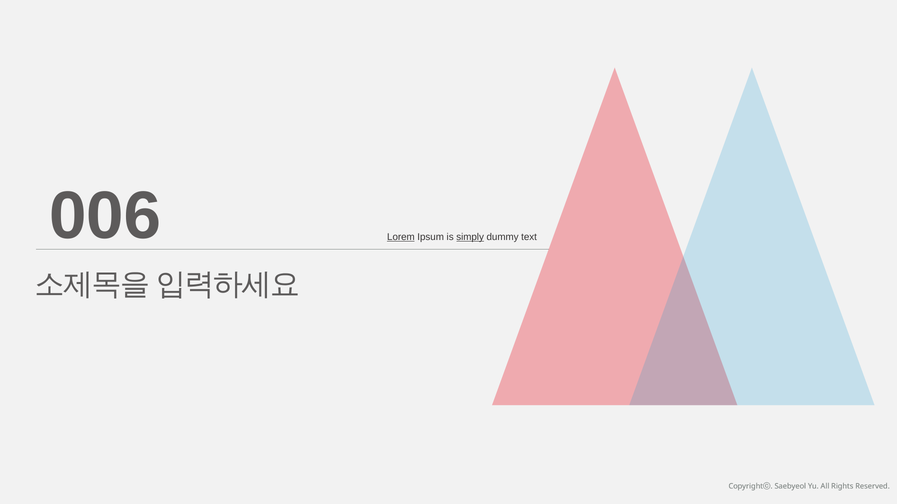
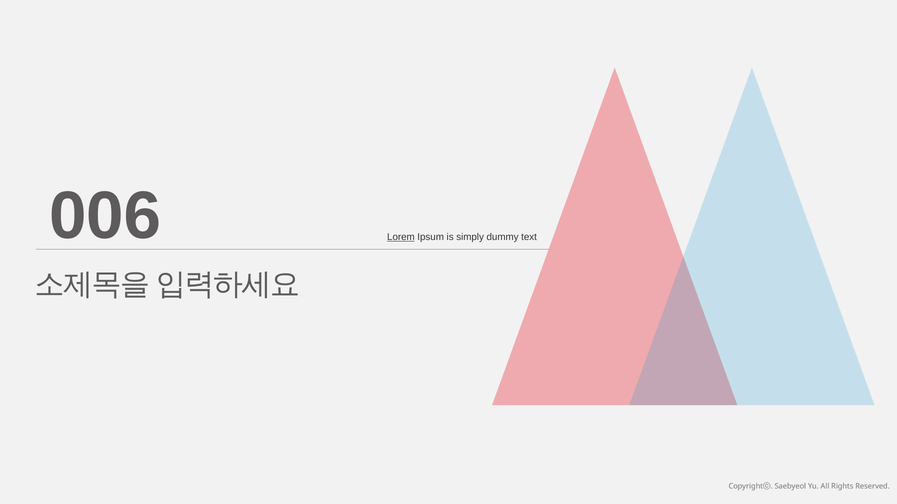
simply underline: present -> none (470, 237)
